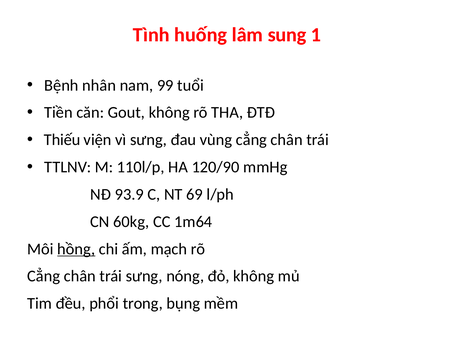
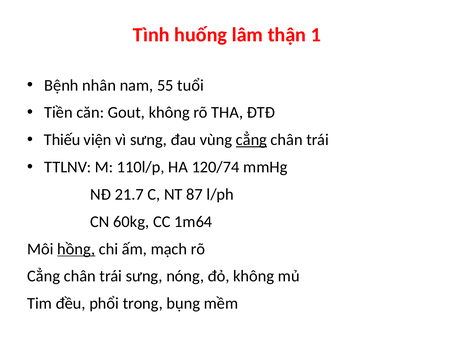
sung: sung -> thận (287, 35)
99: 99 -> 55 (165, 85)
cẳng underline: none -> present (251, 140)
120/90: 120/90 -> 120/74 (216, 167)
93.9: 93.9 -> 21.7 (129, 194)
69: 69 -> 87 (195, 194)
